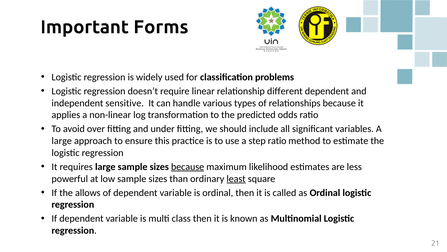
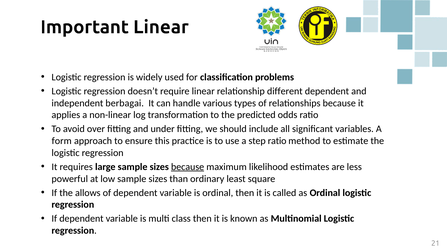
Important Forms: Forms -> Linear (161, 27)
sensitive: sensitive -> berbagai (125, 103)
large: large -> form (62, 141)
least underline: present -> none (236, 178)
